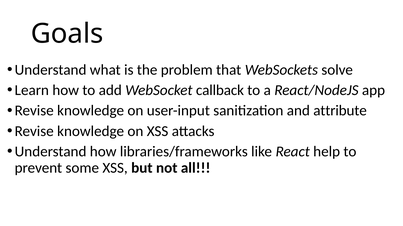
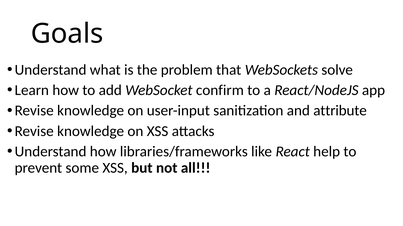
callback: callback -> confirm (220, 90)
